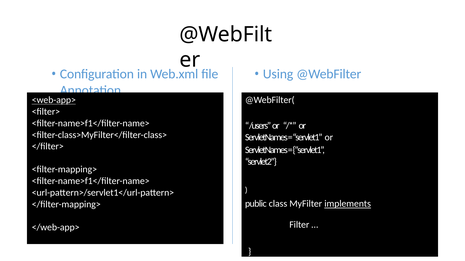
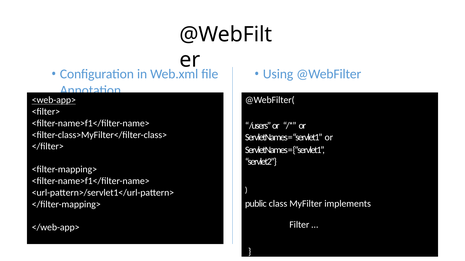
implements underline: present -> none (348, 204)
